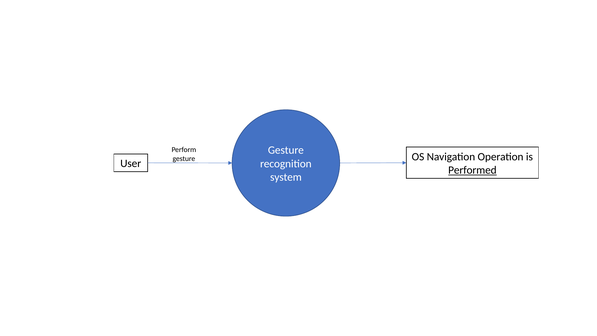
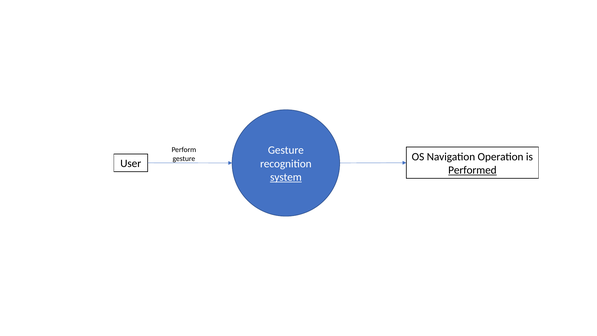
system underline: none -> present (286, 177)
